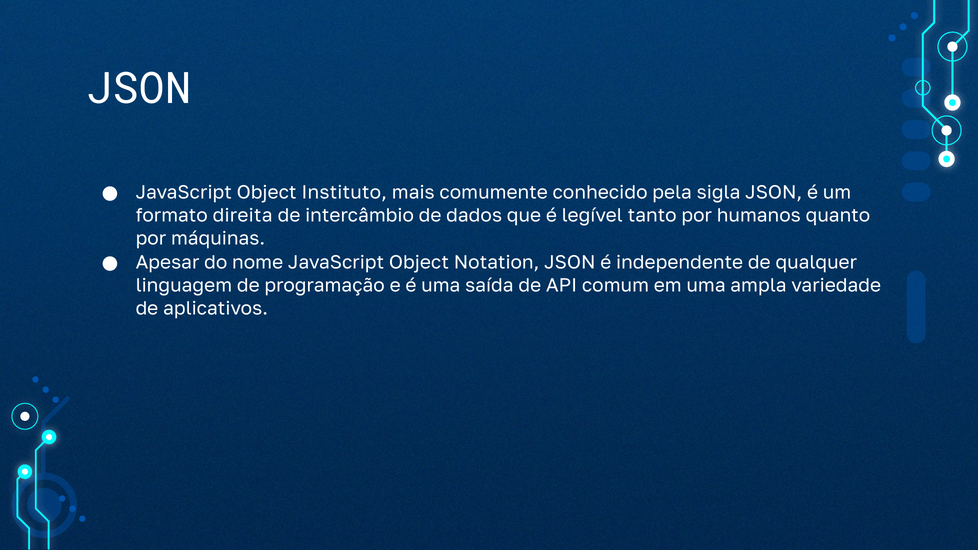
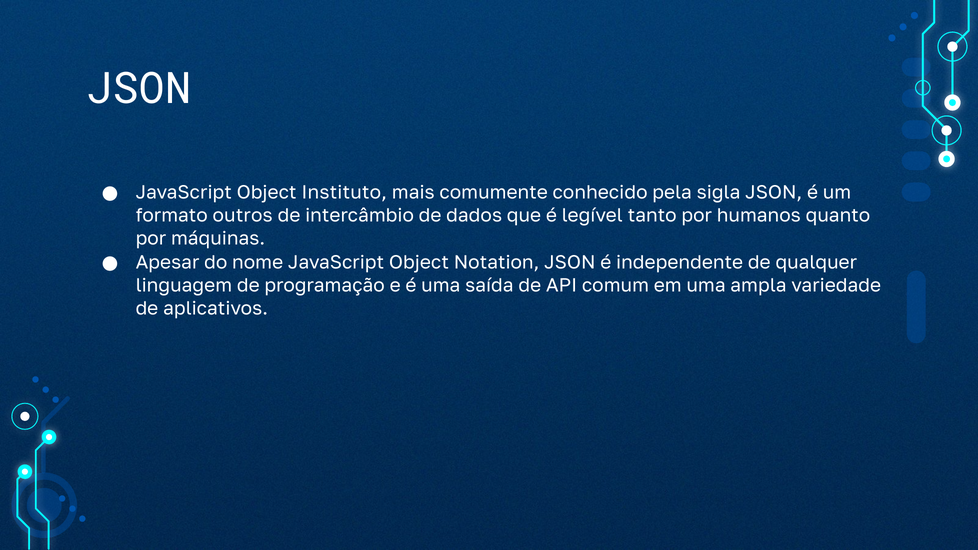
direita: direita -> outros (243, 216)
